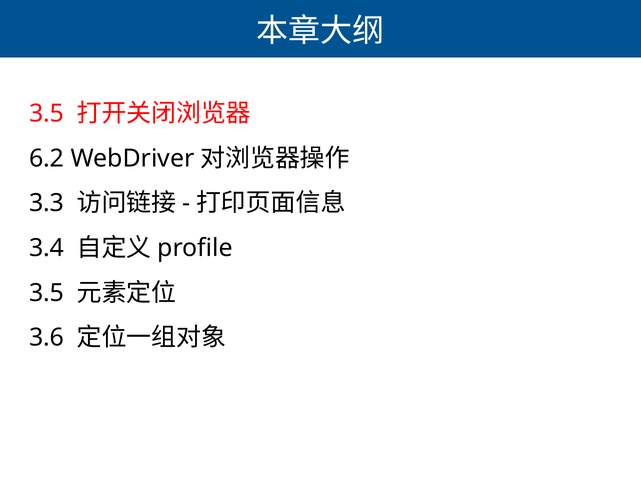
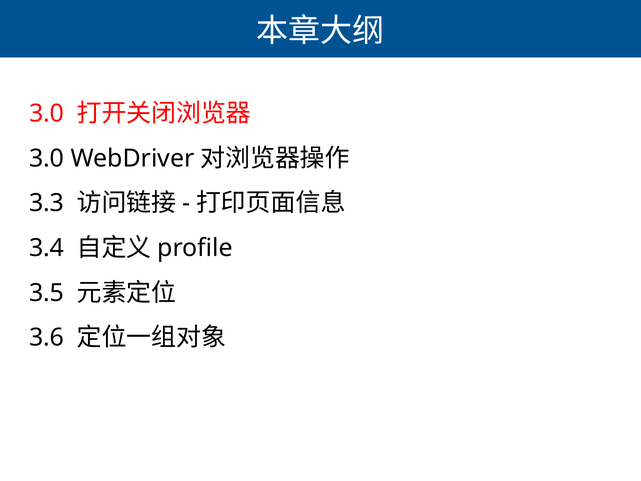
3.5: 3.5 -> 3.0 (47, 114)
6.2: 6.2 -> 3.0 (47, 158)
